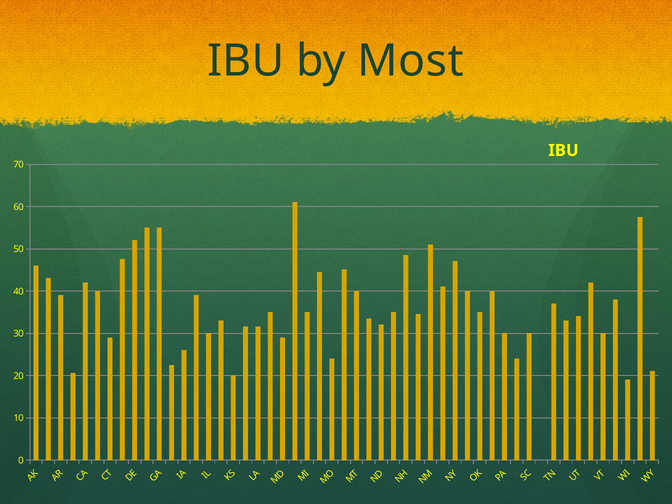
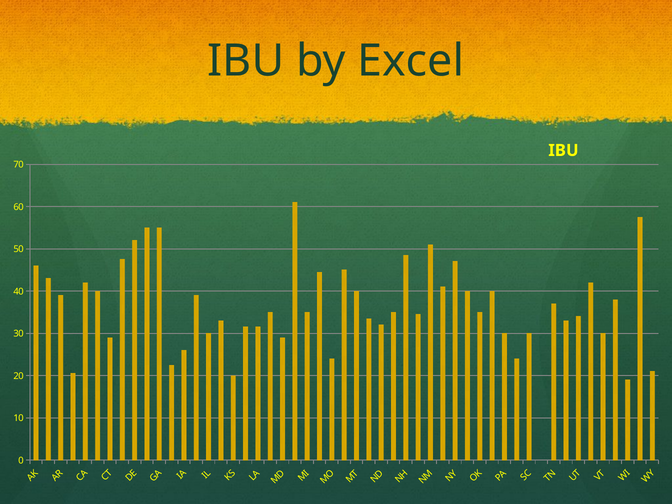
Most: Most -> Excel (411, 61)
